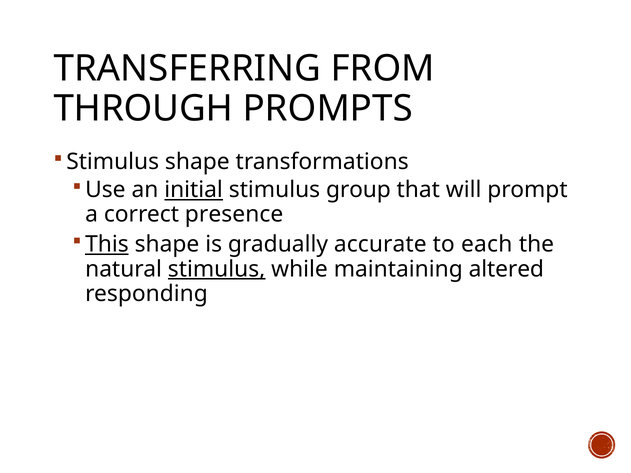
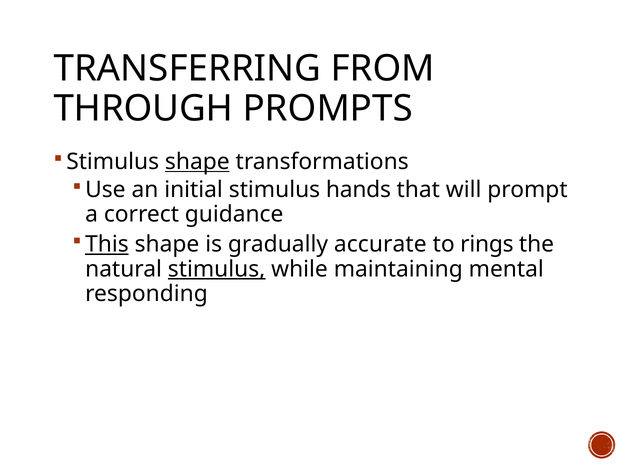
shape underline: none -> present (197, 162)
initial underline: present -> none (194, 190)
group: group -> hands (358, 190)
presence: presence -> guidance (234, 215)
each: each -> rings (487, 245)
altered: altered -> mental (506, 269)
